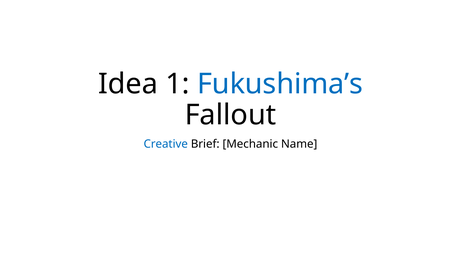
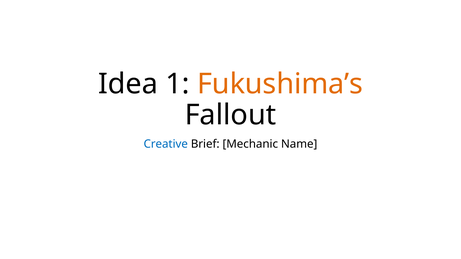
Fukushima’s colour: blue -> orange (280, 84)
